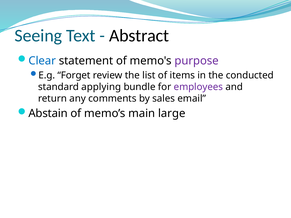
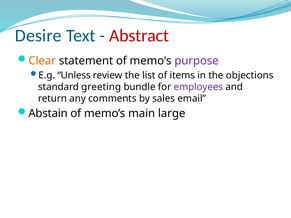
Seeing: Seeing -> Desire (38, 36)
Abstract colour: black -> red (139, 36)
Clear colour: blue -> orange (42, 61)
Forget: Forget -> Unless (74, 75)
conducted: conducted -> objections (250, 75)
applying: applying -> greeting (101, 87)
